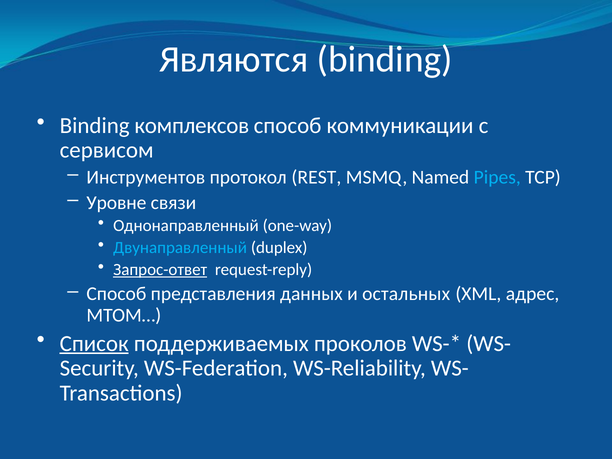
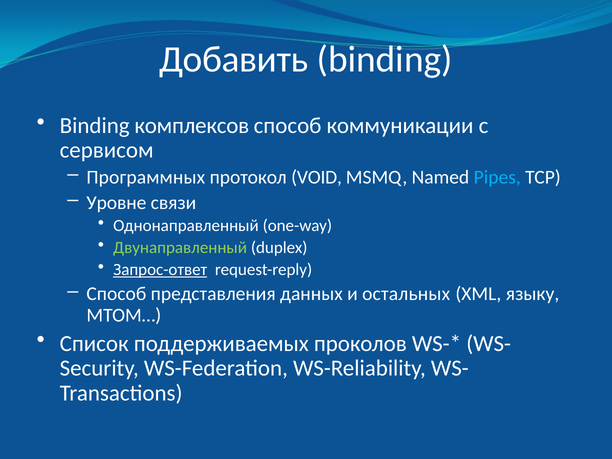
Являются: Являются -> Добавить (234, 59)
Инструментов: Инструментов -> Программных (146, 177)
REST: REST -> VOID (317, 177)
Двунаправленный colour: light blue -> light green (180, 248)
адрес: адрес -> языку (533, 294)
Список underline: present -> none (94, 343)
